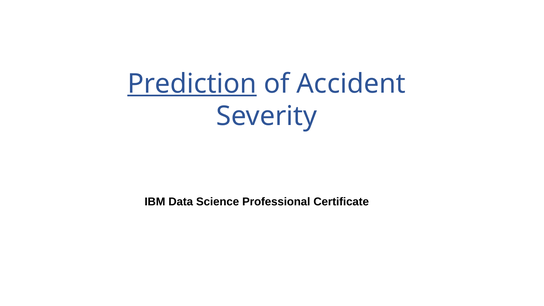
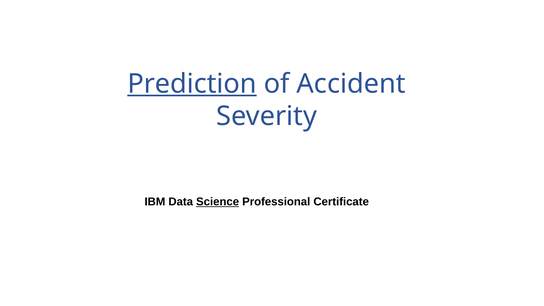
Science underline: none -> present (218, 202)
